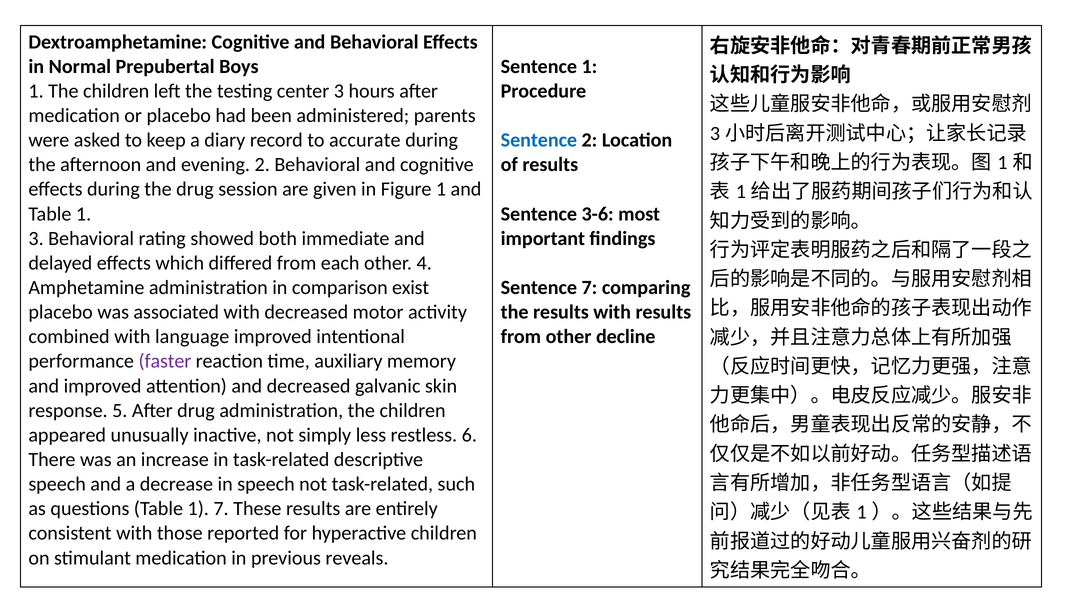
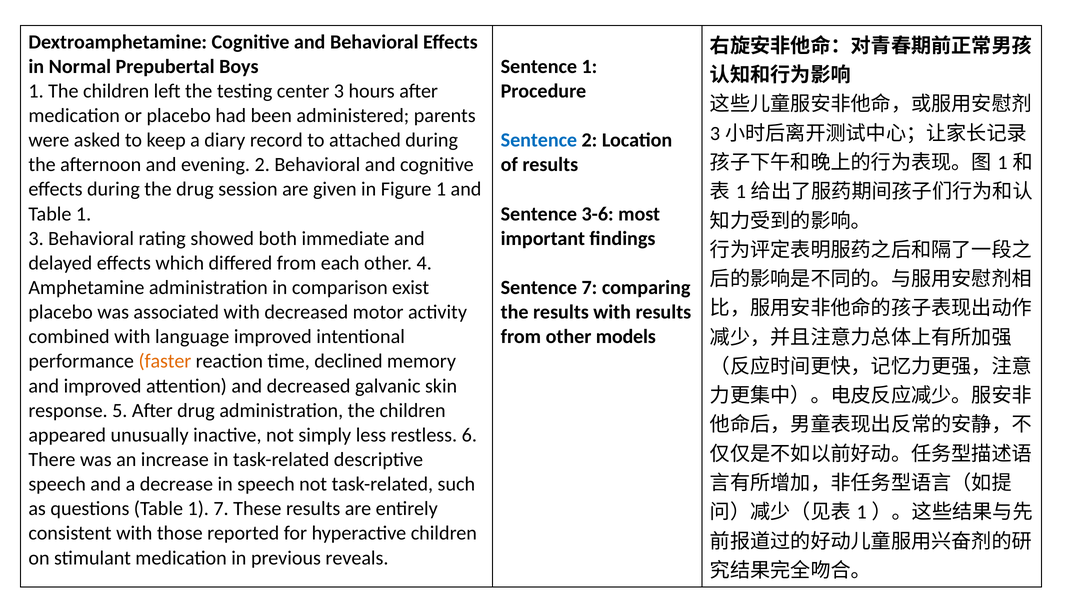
accurate: accurate -> attached (365, 140)
decline: decline -> models (626, 336)
faster colour: purple -> orange (165, 361)
auxiliary: auxiliary -> declined (348, 361)
